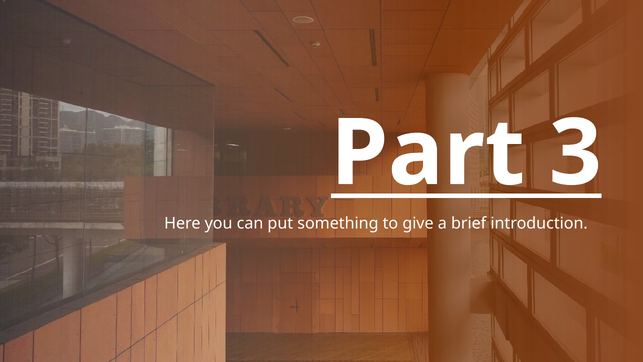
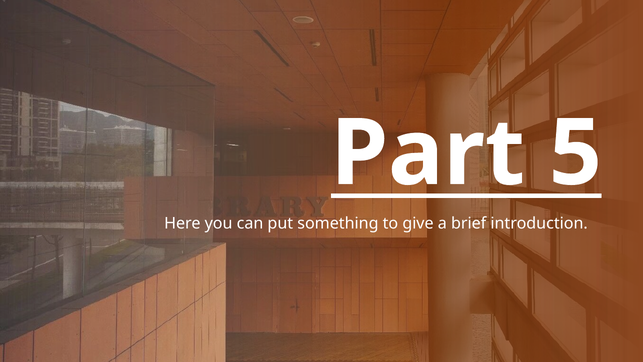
3: 3 -> 5 (575, 153)
